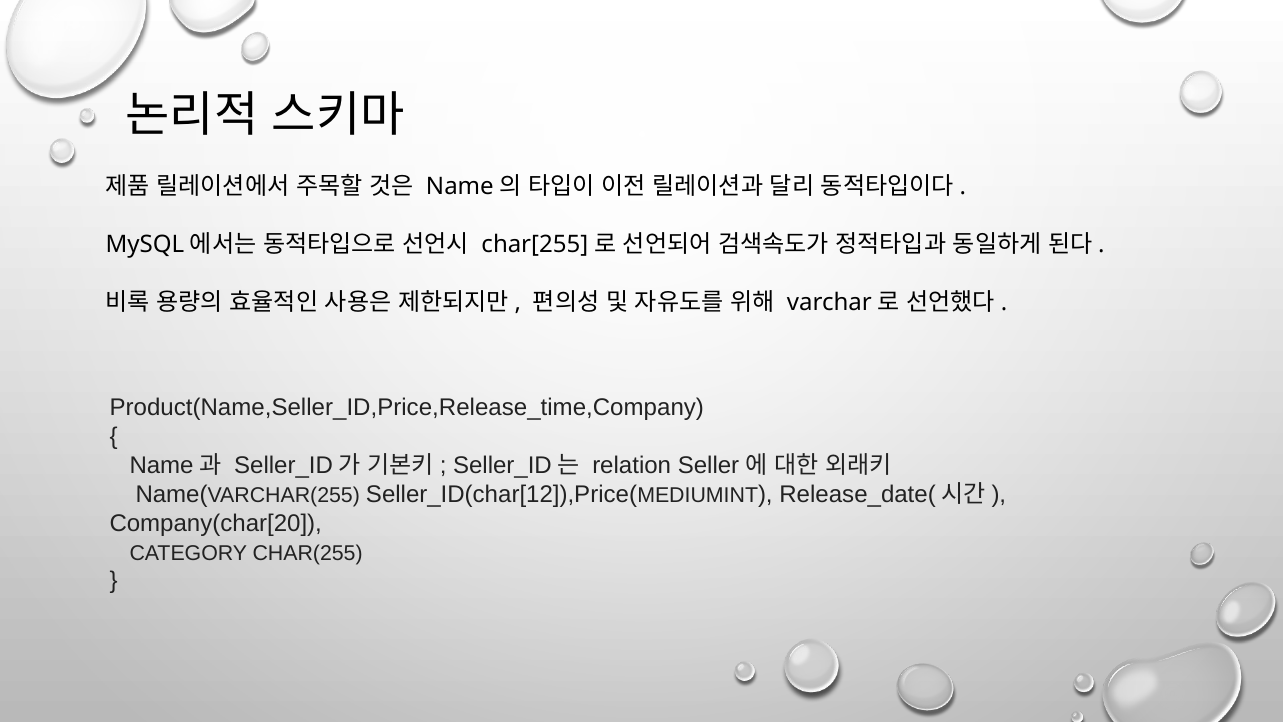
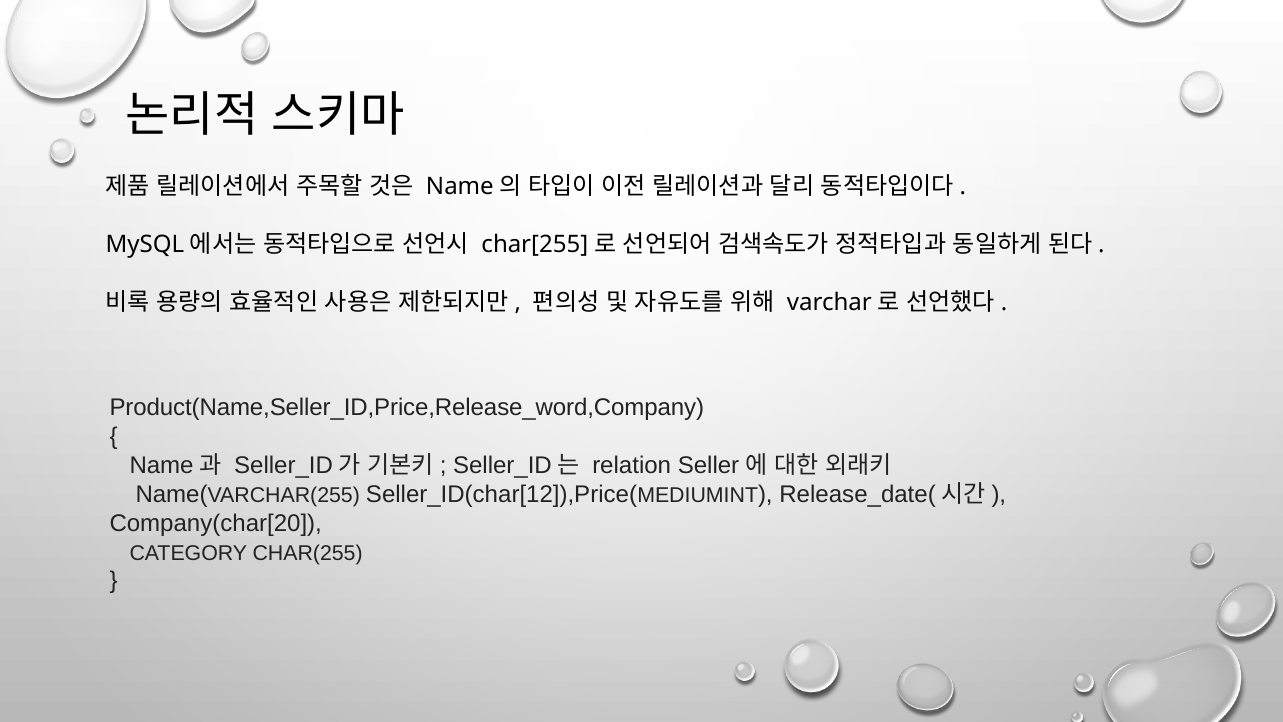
Product(Name,Seller_ID,Price,Release_time,Company: Product(Name,Seller_ID,Price,Release_time,Company -> Product(Name,Seller_ID,Price,Release_word,Company (407, 408)
